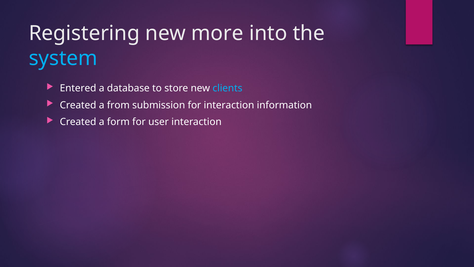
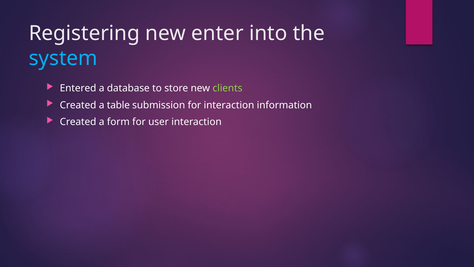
more: more -> enter (217, 33)
clients colour: light blue -> light green (227, 88)
from: from -> table (118, 105)
